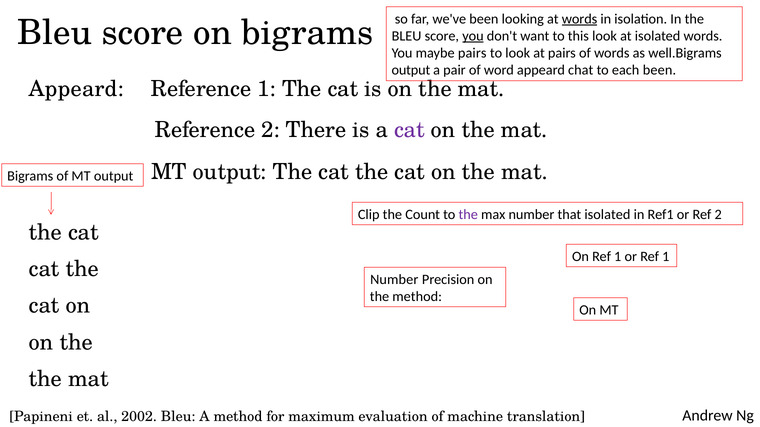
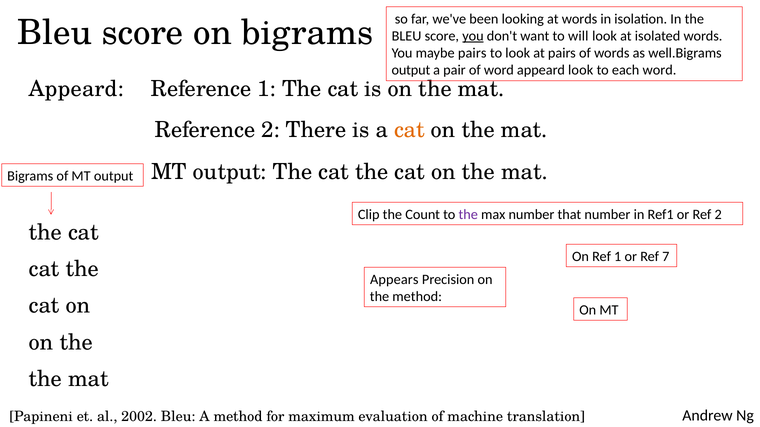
words underline: present -> none (580, 19)
this: this -> will (578, 36)
appeard chat: chat -> look (581, 70)
each been: been -> word (660, 70)
cat colour: purple -> orange (409, 130)
that isolated: isolated -> number (607, 215)
or Ref 1: 1 -> 7 (666, 257)
Number: Number -> Appears (394, 280)
